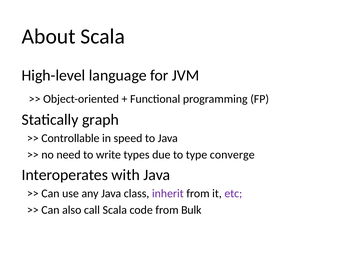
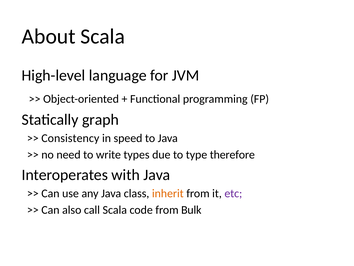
Controllable: Controllable -> Consistency (70, 138)
converge: converge -> therefore (232, 155)
inherit colour: purple -> orange (168, 193)
